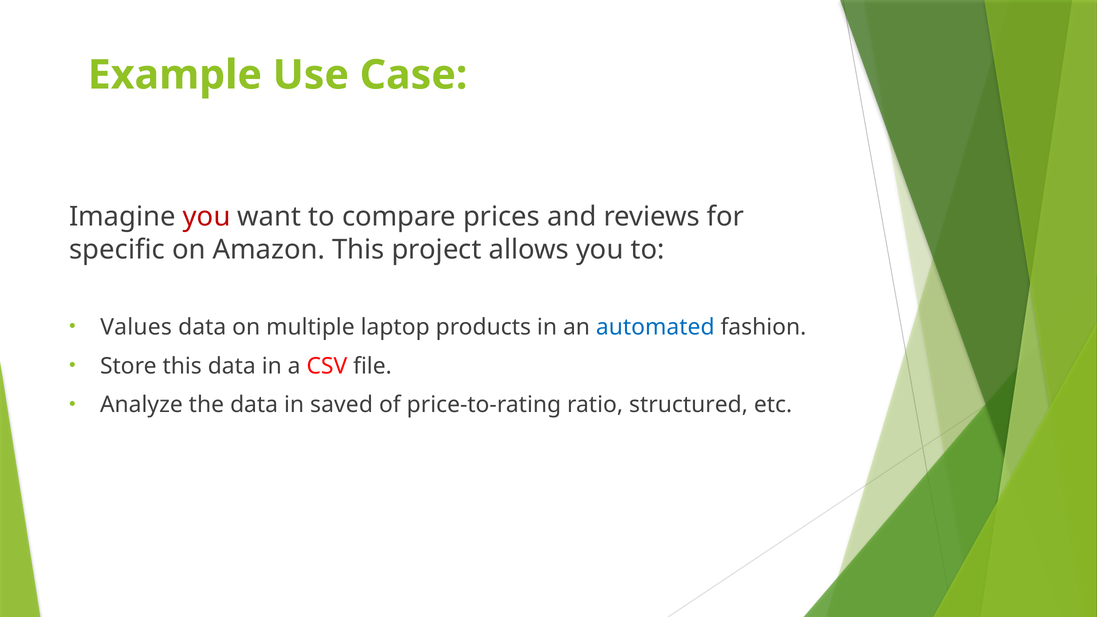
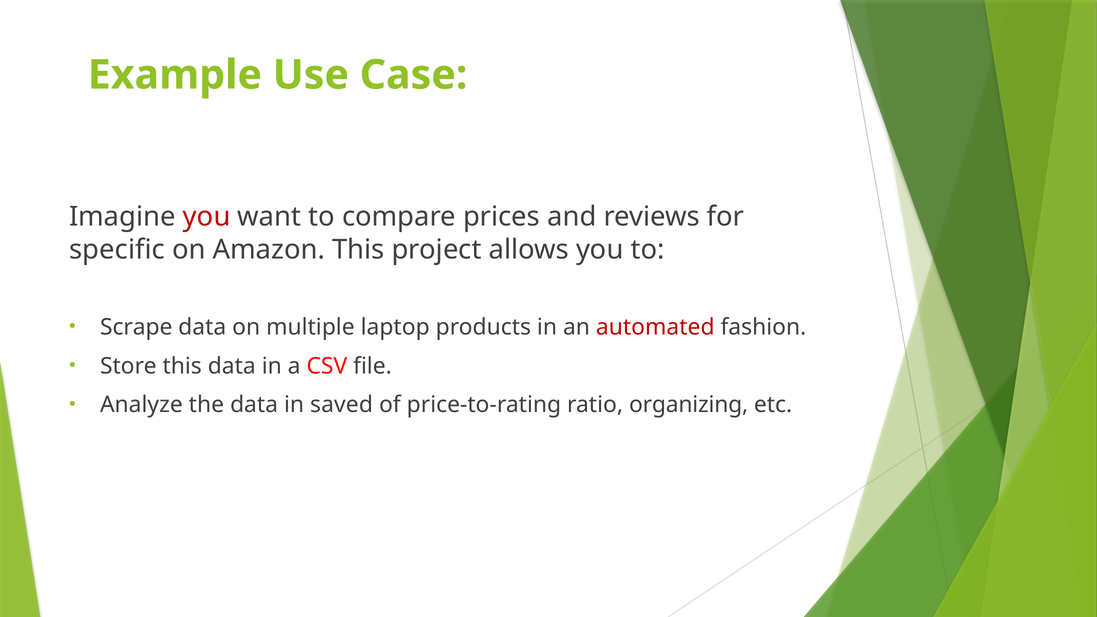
Values: Values -> Scrape (136, 327)
automated colour: blue -> red (655, 327)
structured: structured -> organizing (689, 405)
